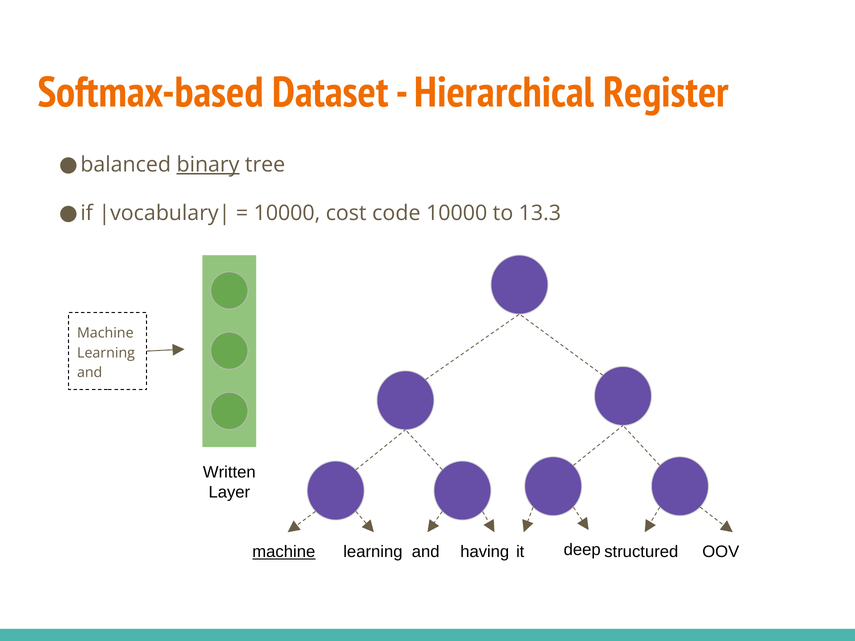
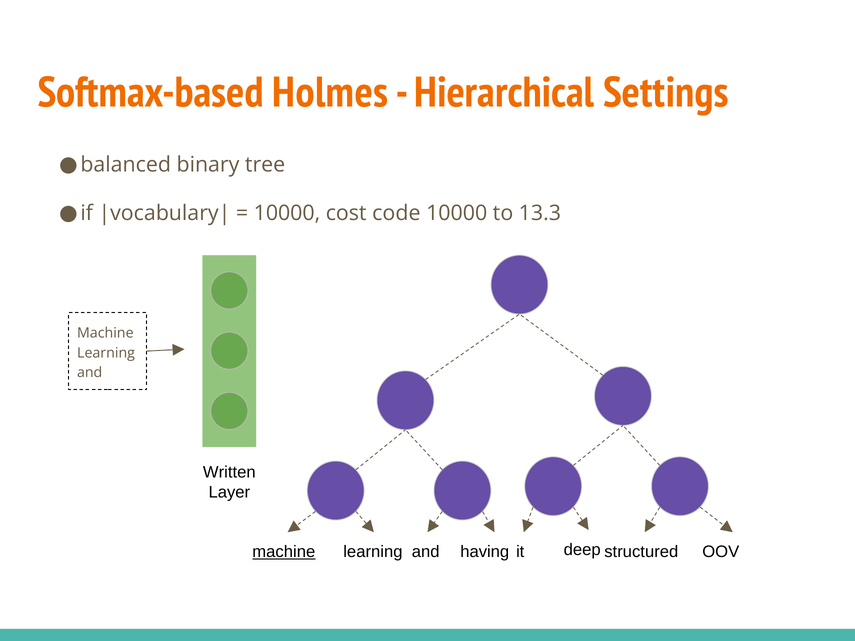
Dataset: Dataset -> Holmes (330, 93)
Register: Register -> Settings (666, 93)
binary underline: present -> none (208, 165)
